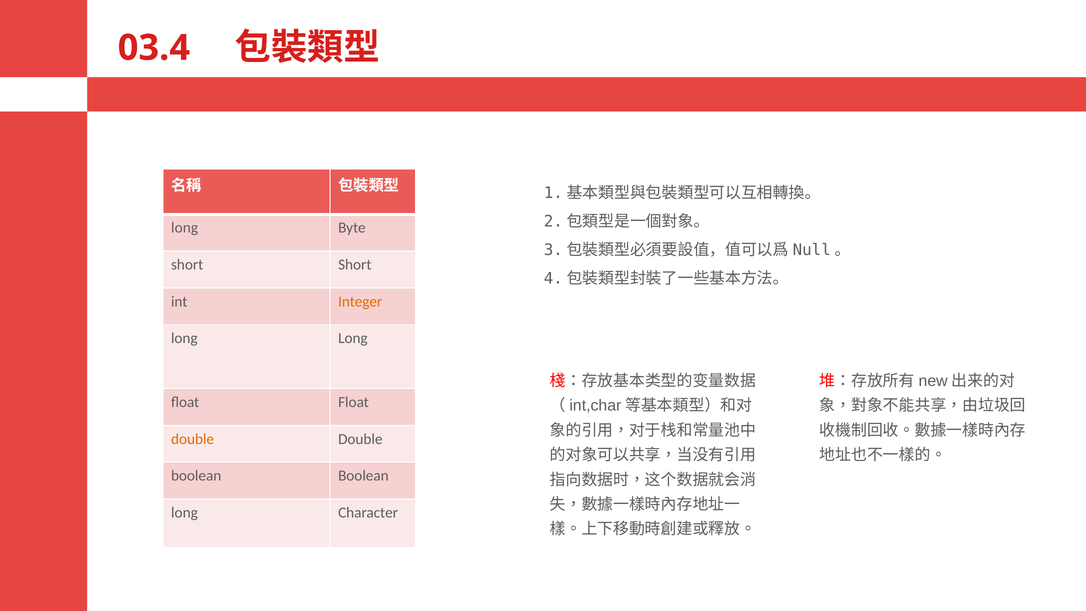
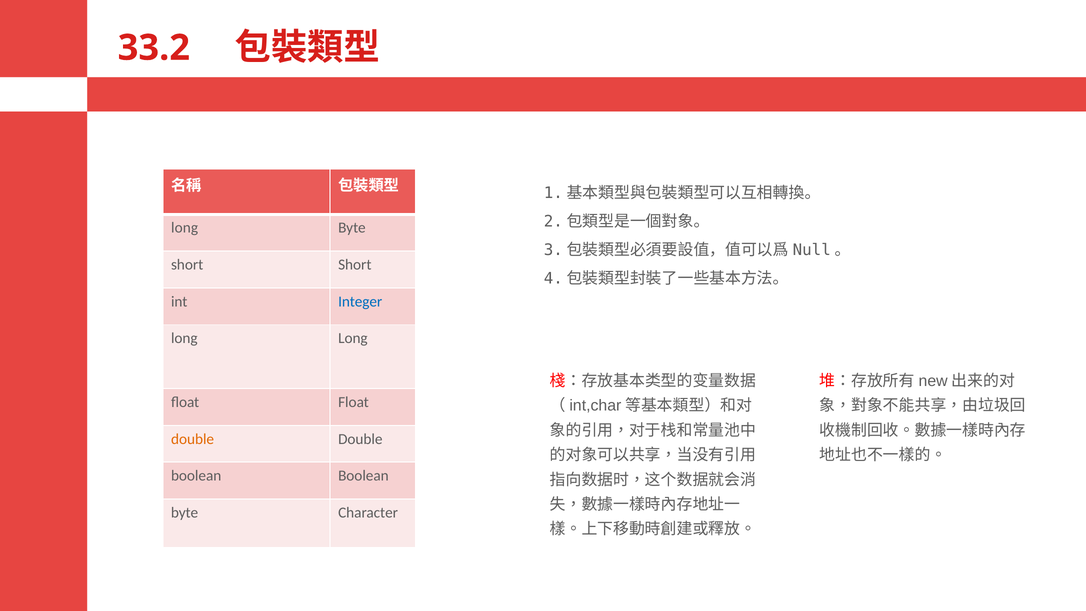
03.4: 03.4 -> 33.2 (154, 48)
Integer colour: orange -> blue (360, 301)
long: long -> byte (185, 513)
